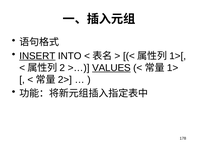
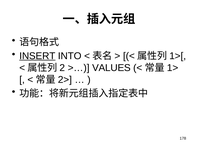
VALUES underline: present -> none (111, 68)
